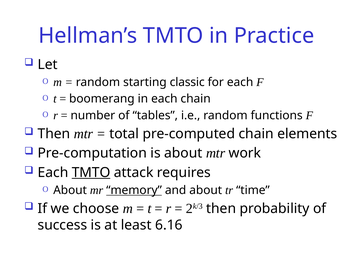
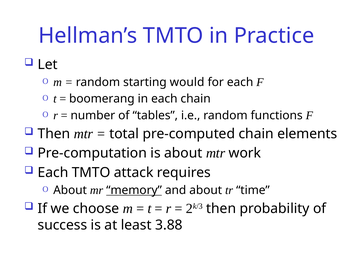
classic: classic -> would (187, 82)
TMTO underline: present -> none (91, 172)
6.16: 6.16 -> 3.88 (169, 225)
